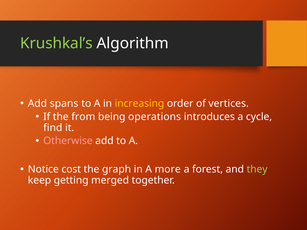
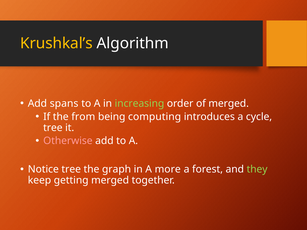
Krushkal’s colour: light green -> yellow (56, 43)
increasing colour: yellow -> light green (139, 104)
of vertices: vertices -> merged (229, 104)
operations: operations -> computing (155, 117)
find: find -> tree (53, 128)
Notice cost: cost -> tree (71, 170)
